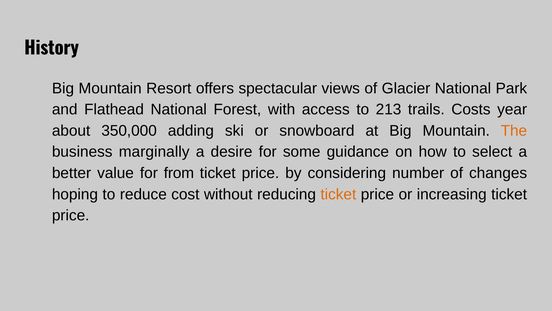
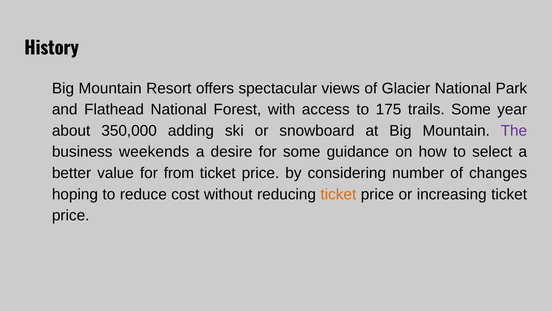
213: 213 -> 175 (389, 109)
trails Costs: Costs -> Some (471, 109)
The colour: orange -> purple (514, 130)
marginally: marginally -> weekends (154, 152)
